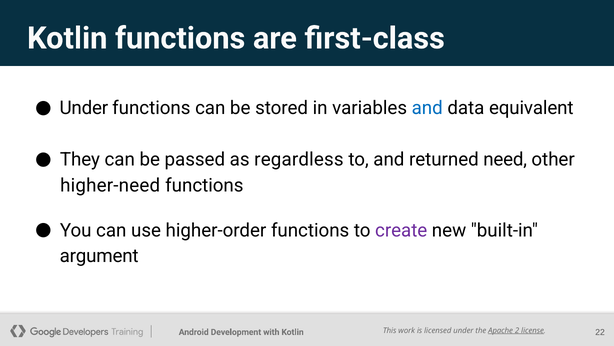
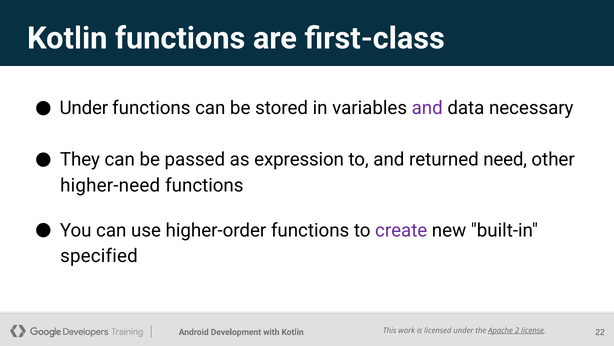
and colour: blue -> purple (427, 108)
equivalent: equivalent -> necessary (531, 108)
regardless: regardless -> expression (299, 159)
argument: argument -> specified (99, 256)
